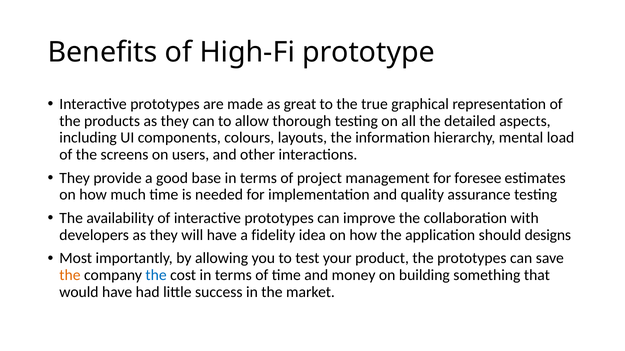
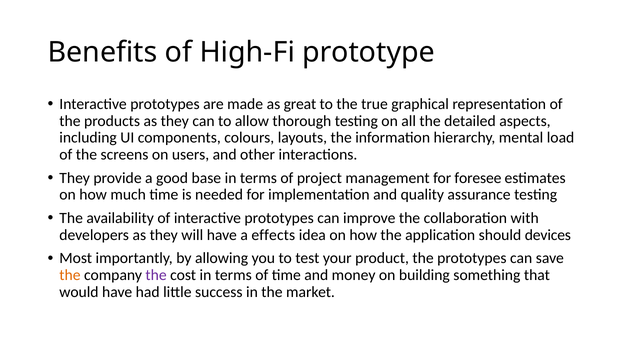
fidelity: fidelity -> effects (273, 235)
designs: designs -> devices (548, 235)
the colour: blue -> purple (156, 276)
